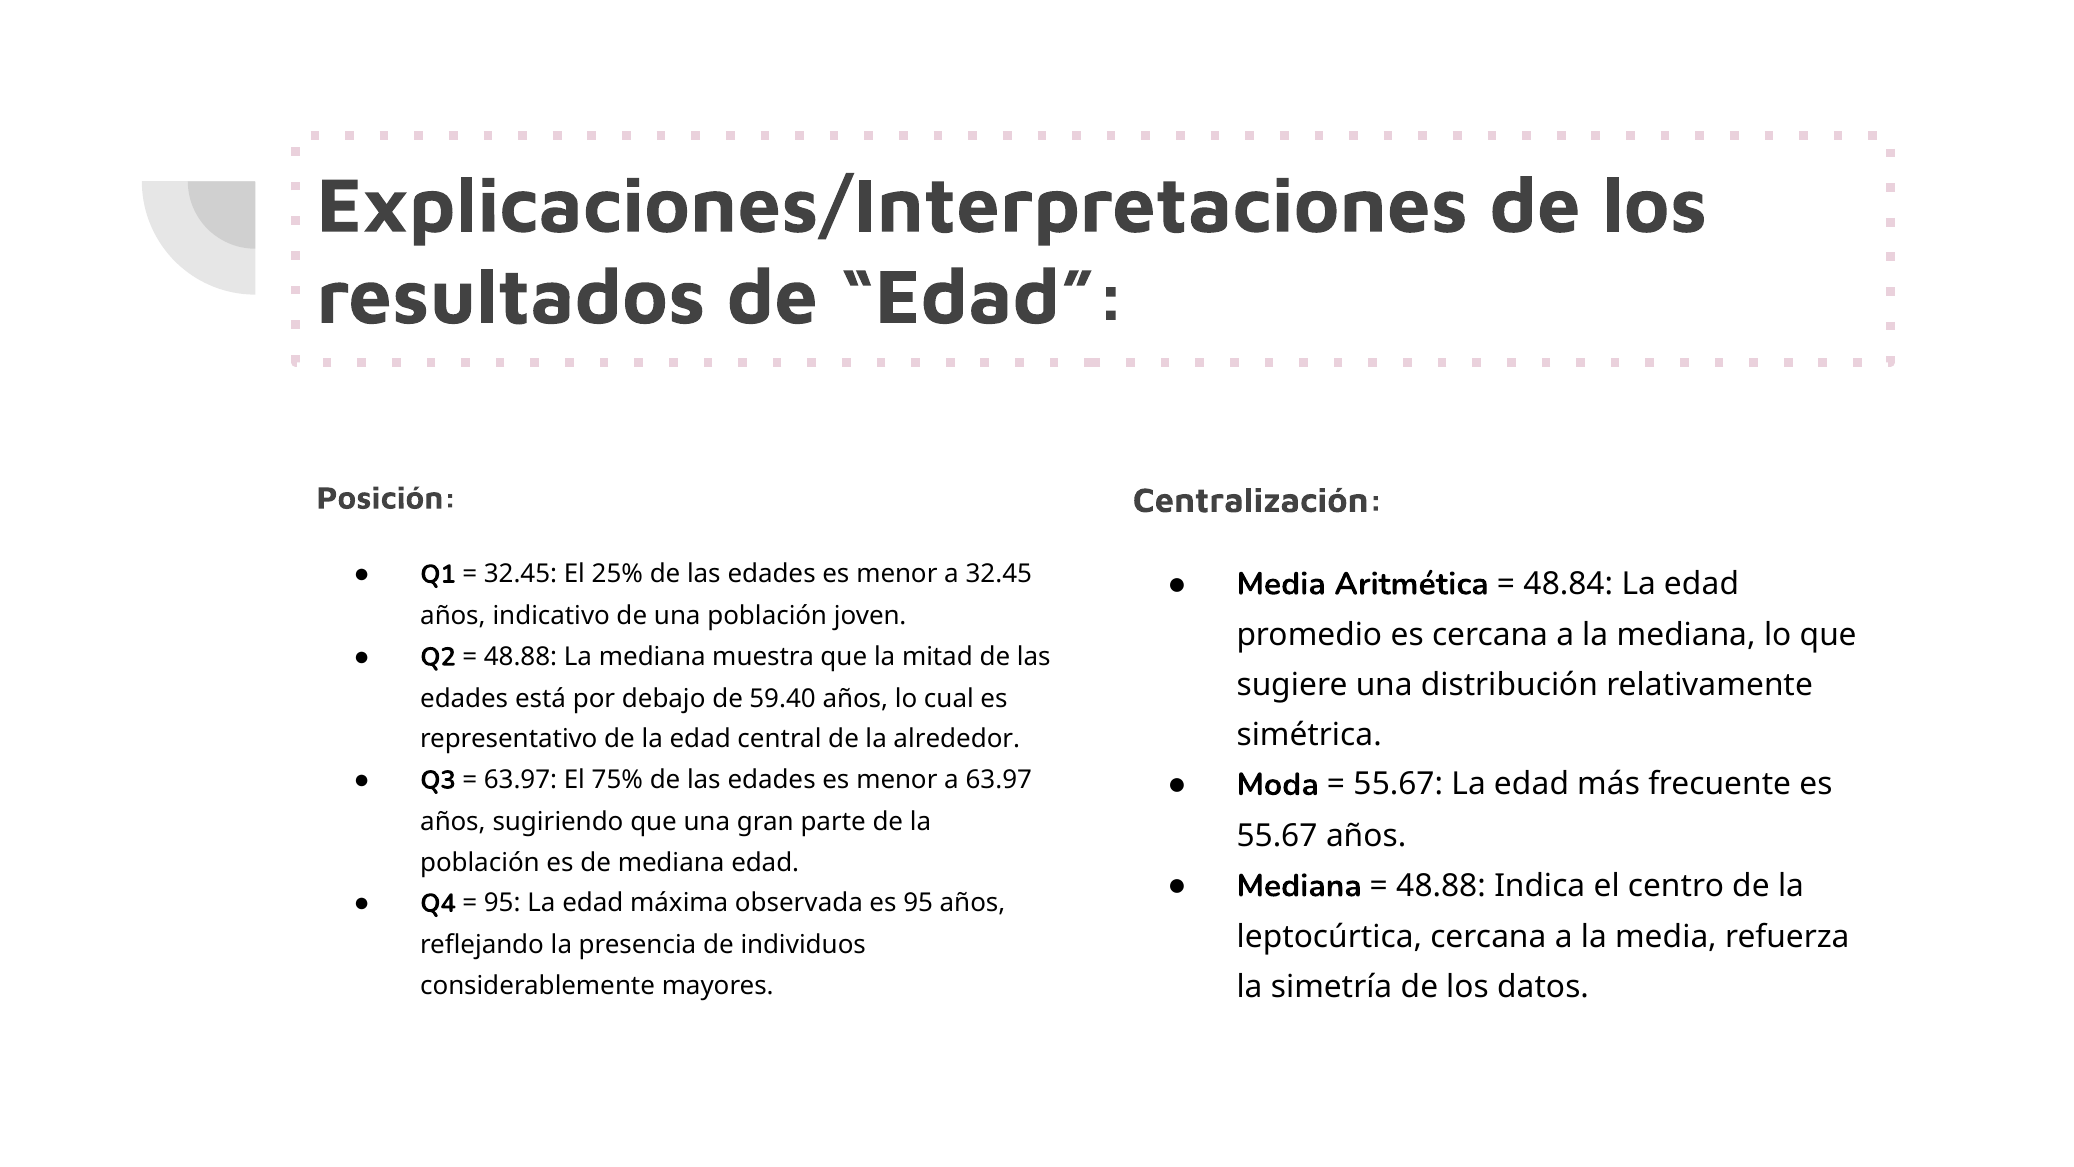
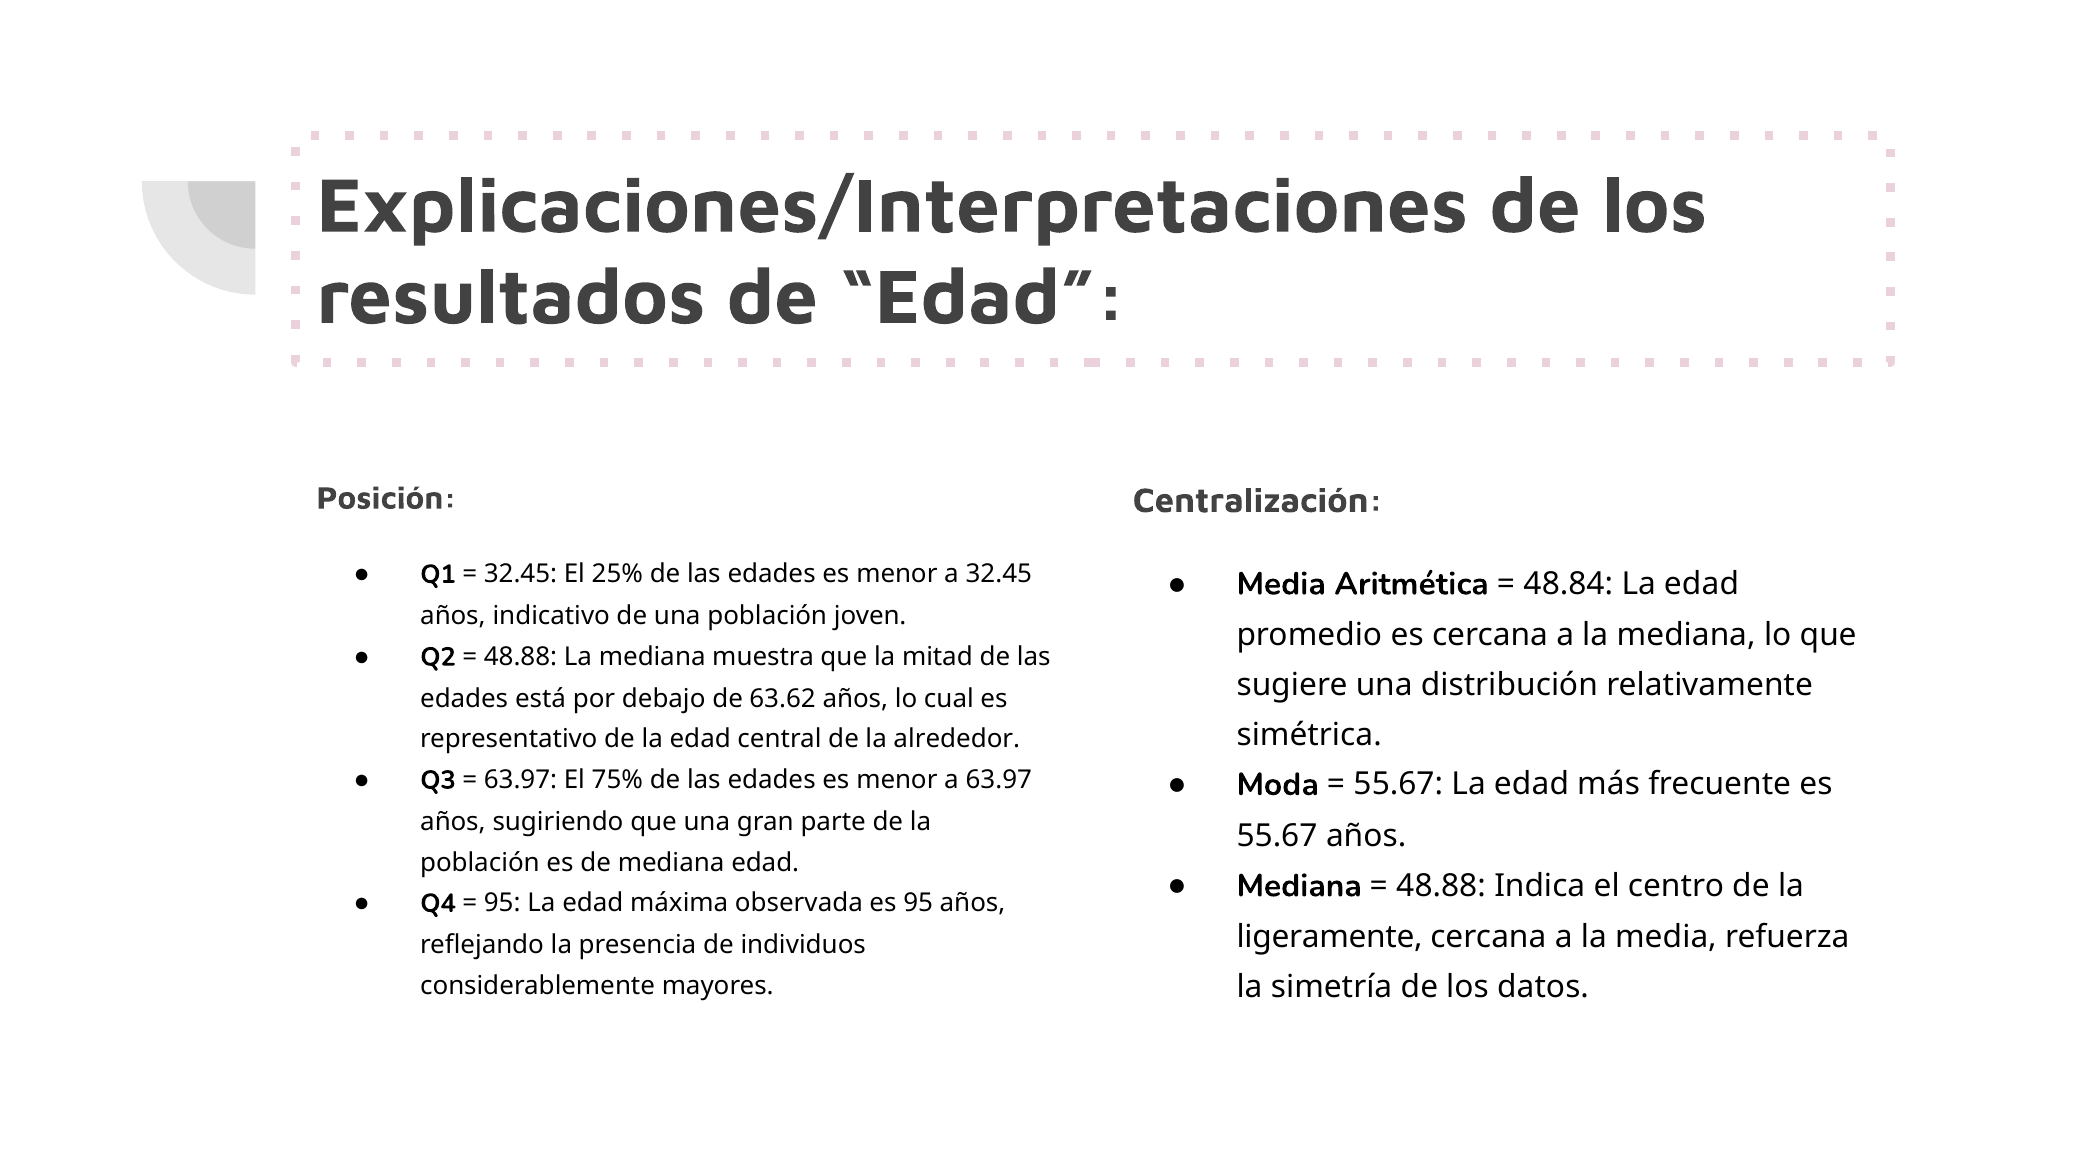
59.40: 59.40 -> 63.62 (783, 699)
leptocúrtica: leptocúrtica -> ligeramente (1330, 937)
